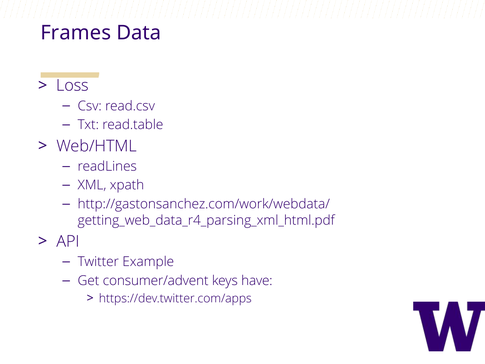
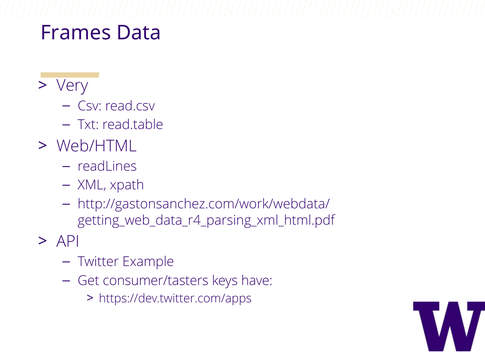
Loss: Loss -> Very (72, 86)
consumer/advent: consumer/advent -> consumer/tasters (156, 280)
